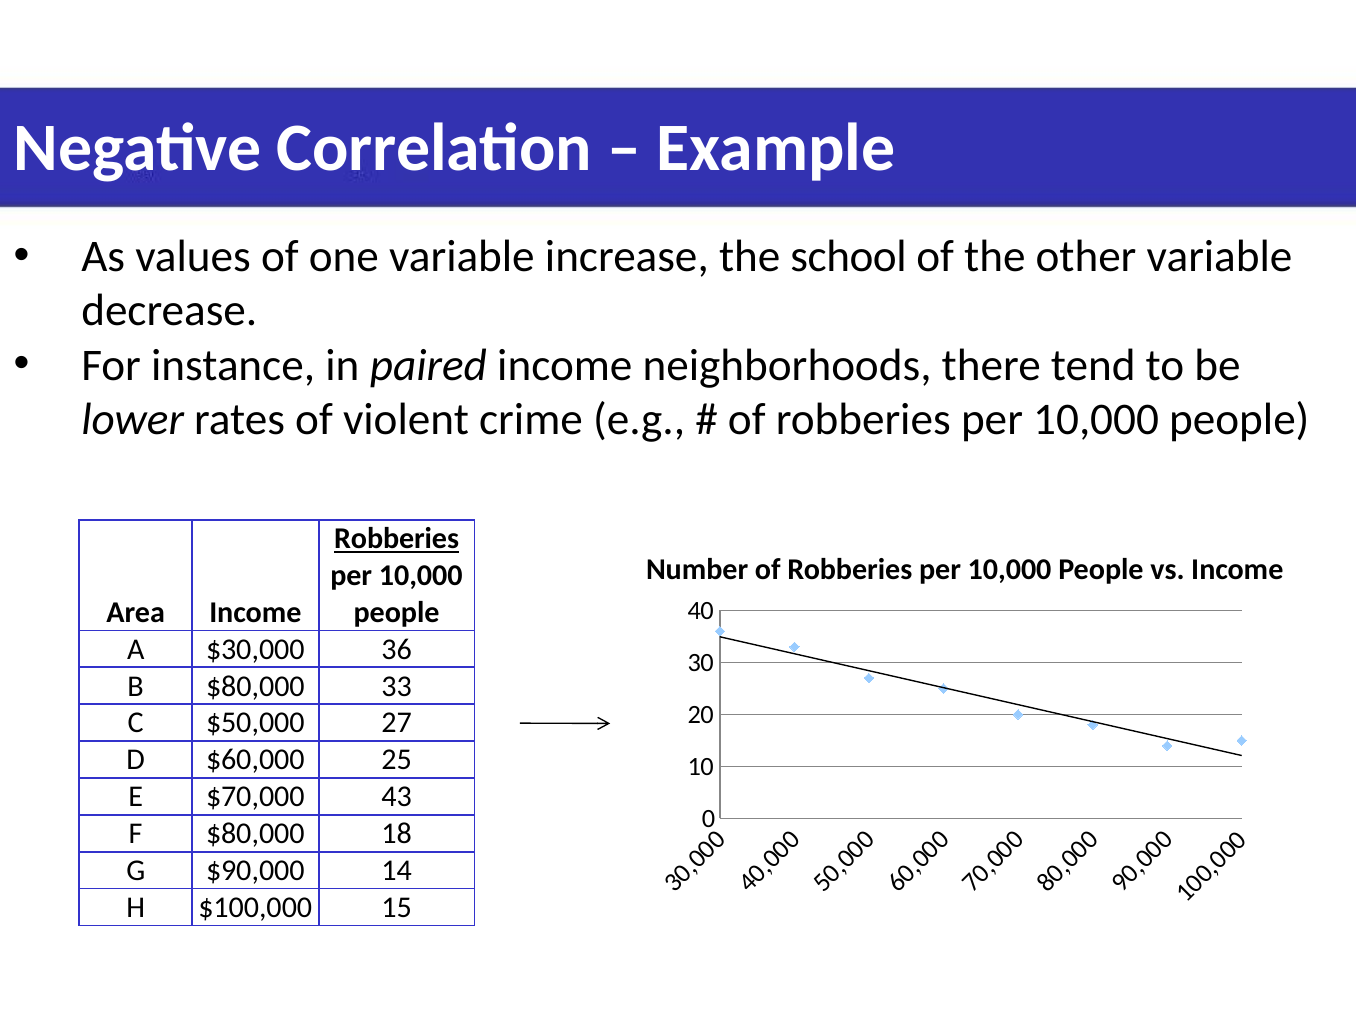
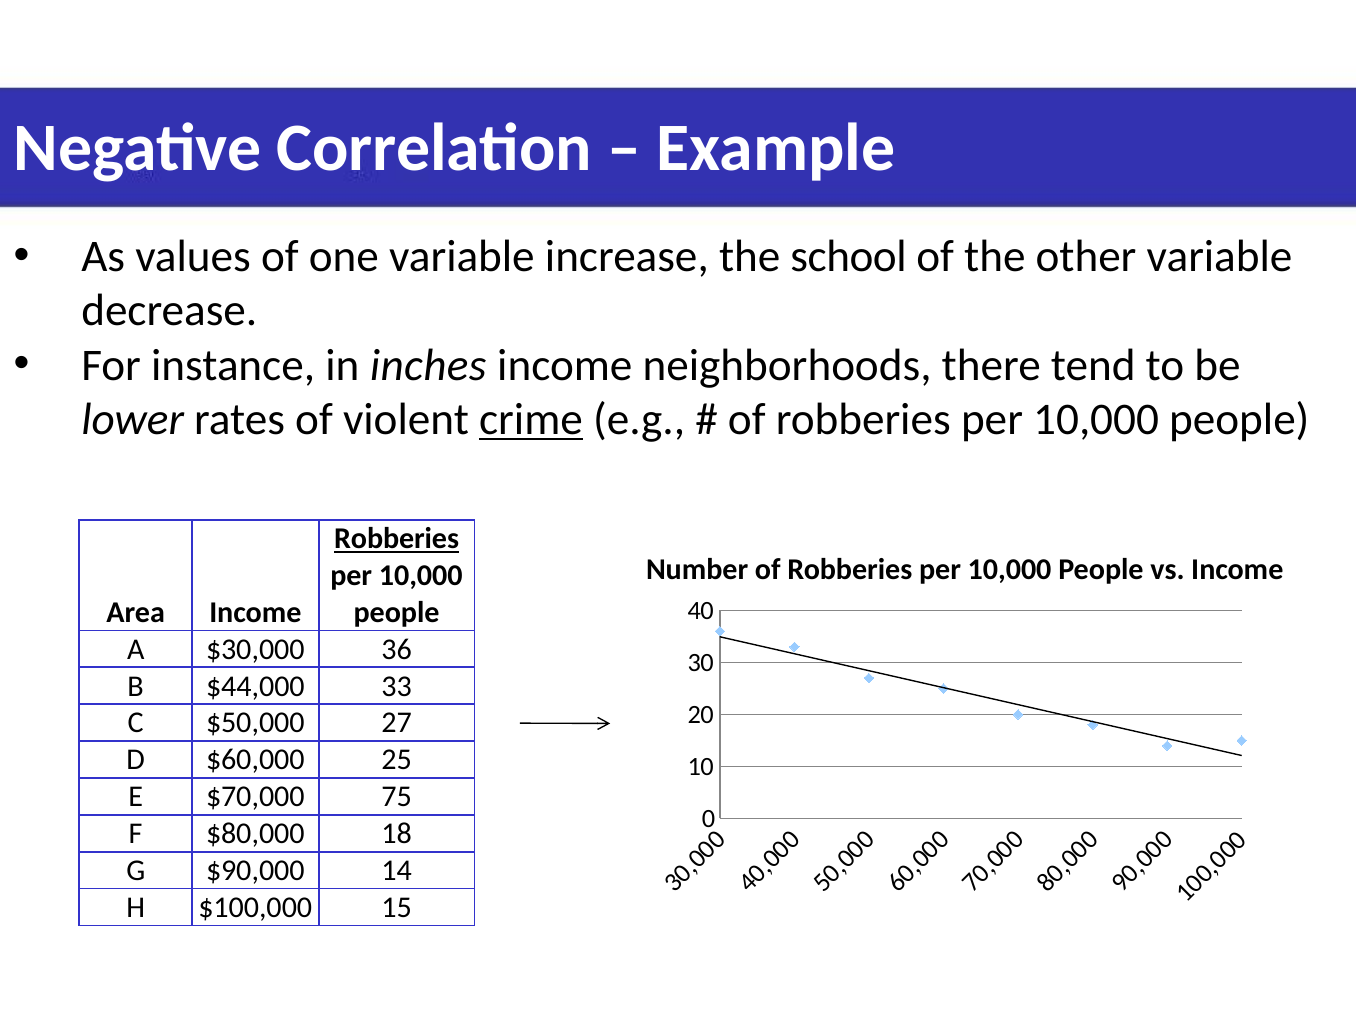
paired: paired -> inches (428, 365)
crime underline: none -> present (531, 419)
B $80,000: $80,000 -> $44,000 (255, 686)
43: 43 -> 75 (397, 797)
